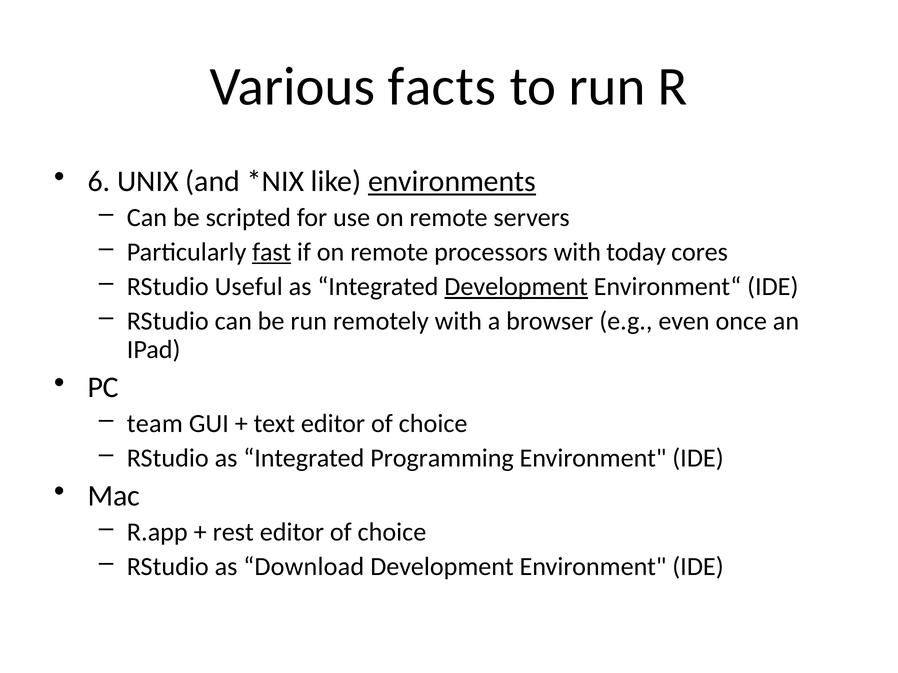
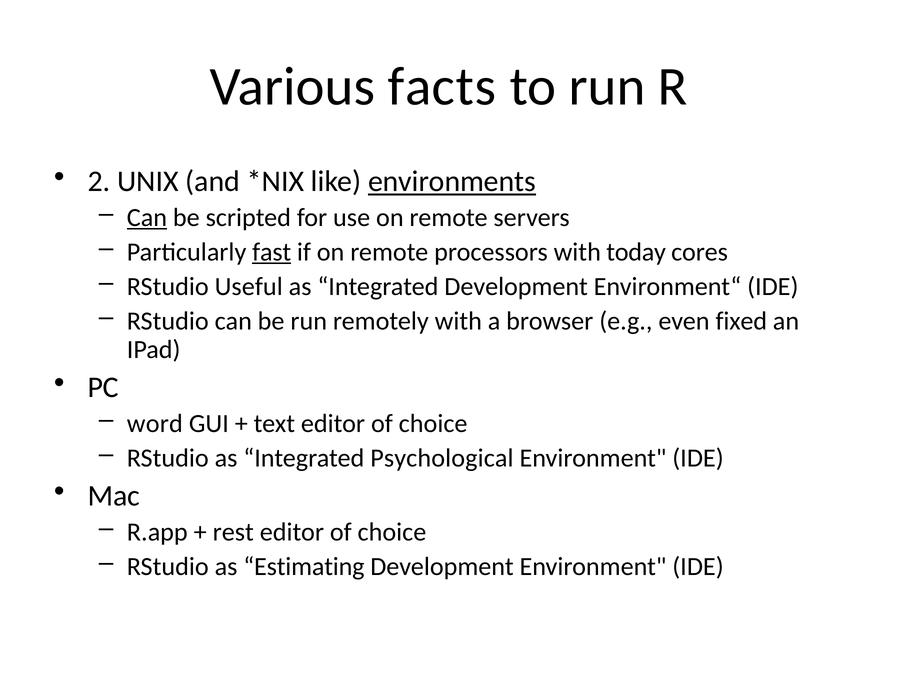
6: 6 -> 2 (99, 182)
Can underline: none -> present (147, 218)
Development underline: present -> none (516, 287)
once: once -> fixed (741, 322)
team: team -> word (155, 424)
Programming: Programming -> Psychological (442, 458)
Download: Download -> Estimating (304, 567)
